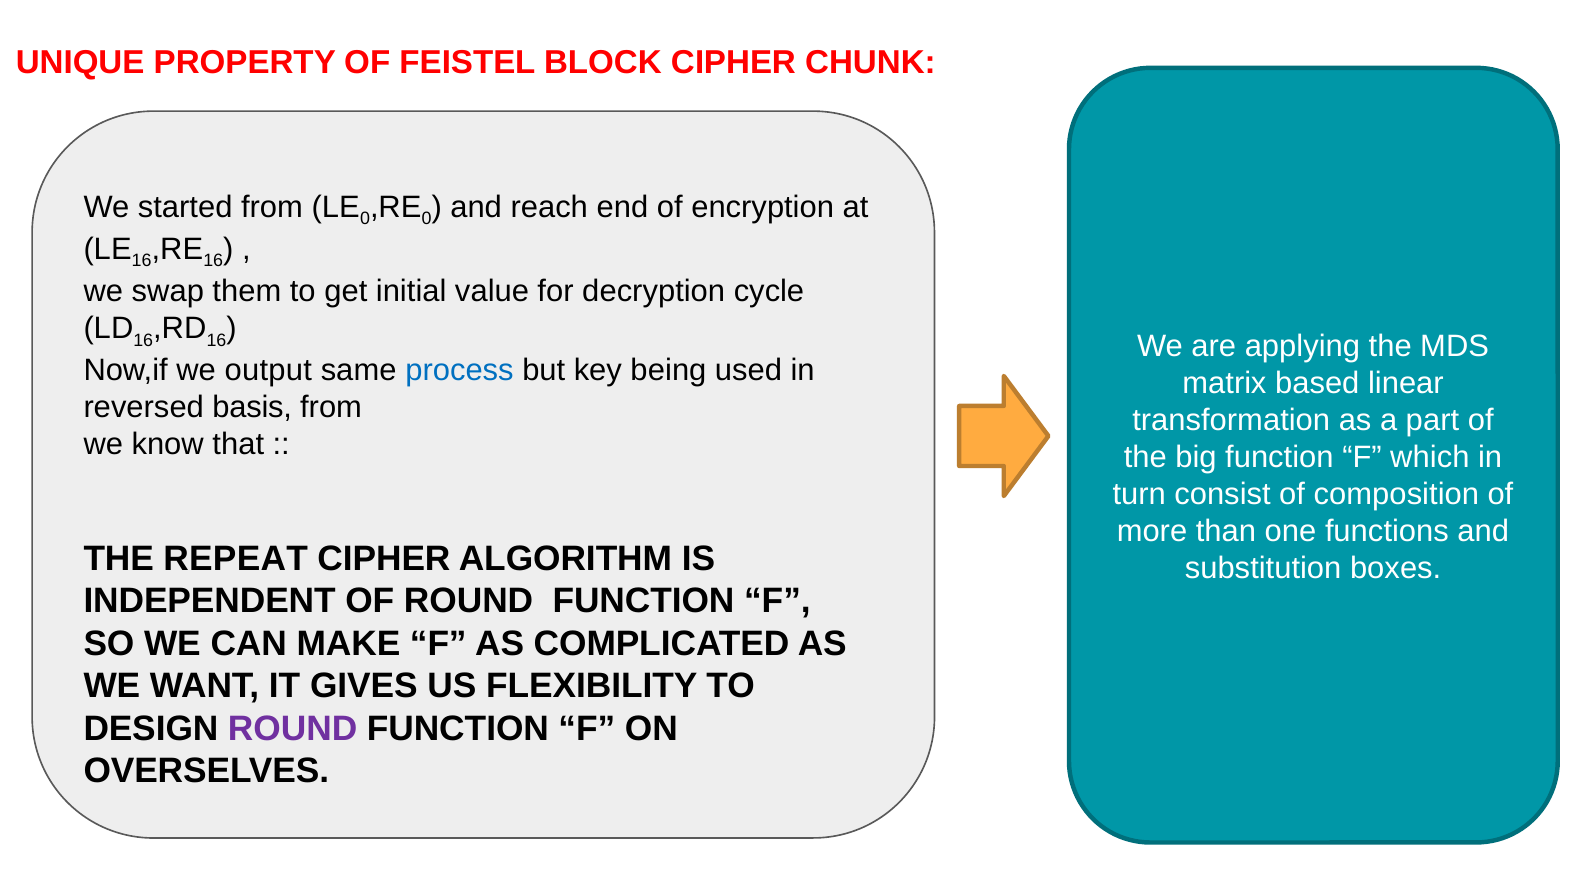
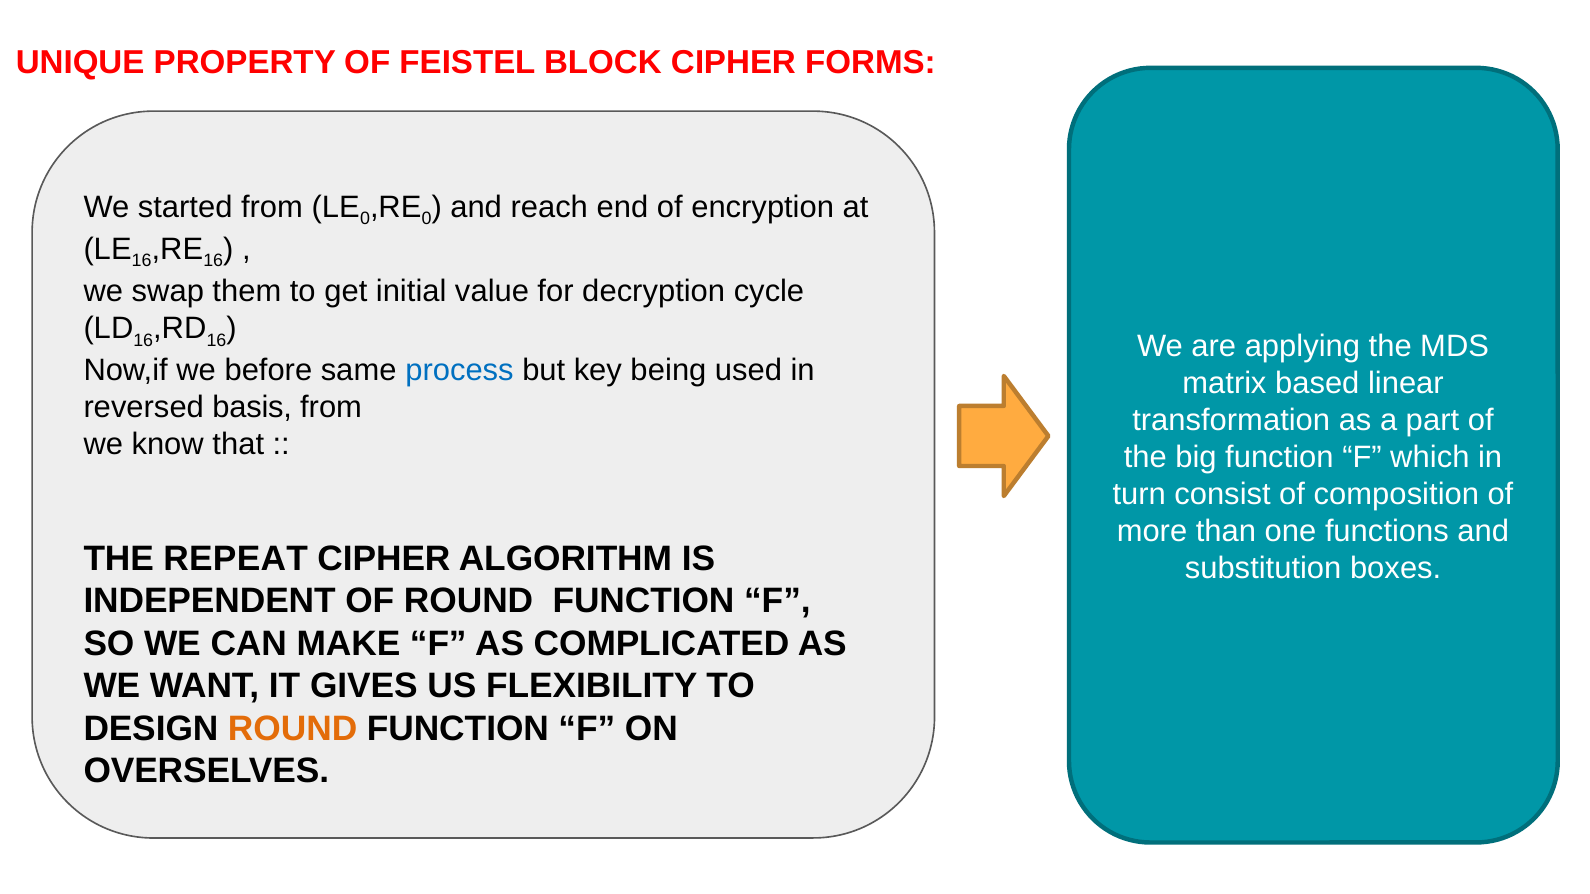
CHUNK: CHUNK -> FORMS (870, 63)
output: output -> before (268, 371)
ROUND colour: purple -> orange (293, 729)
